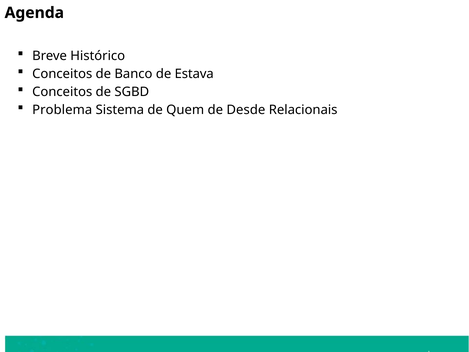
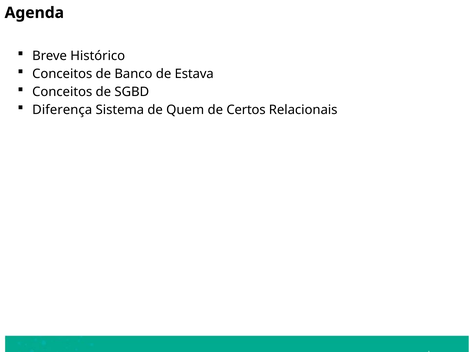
Problema: Problema -> Diferença (62, 110)
Desde: Desde -> Certos (246, 110)
